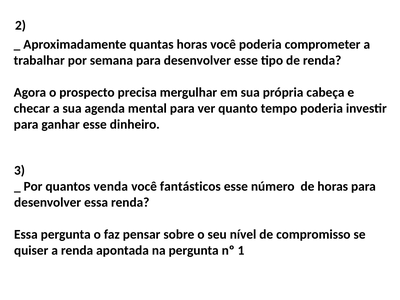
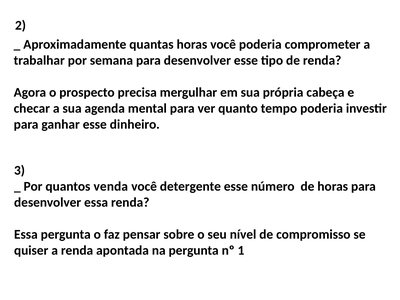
fantásticos: fantásticos -> detergente (190, 186)
